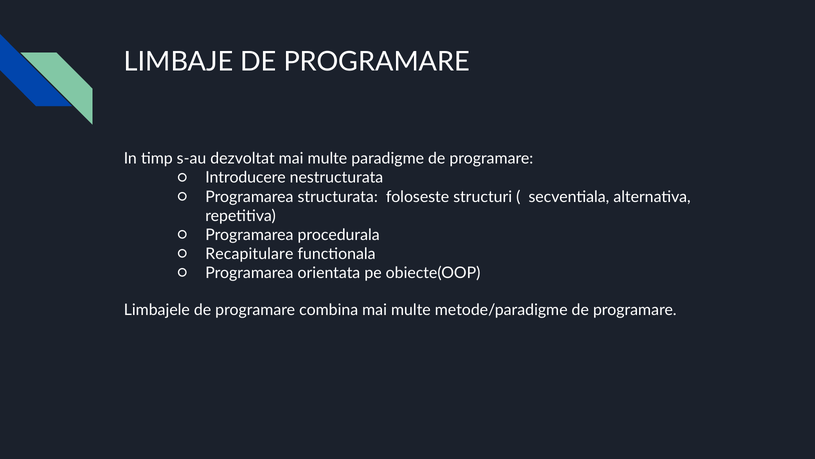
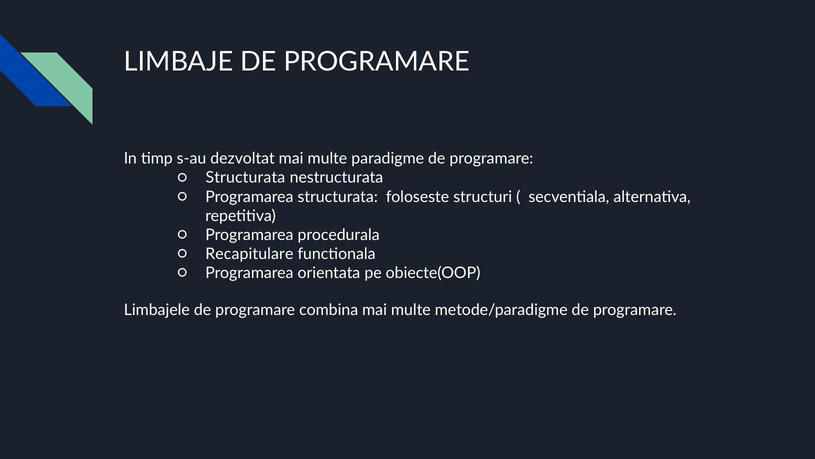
Introducere: Introducere -> Structurata (245, 178)
